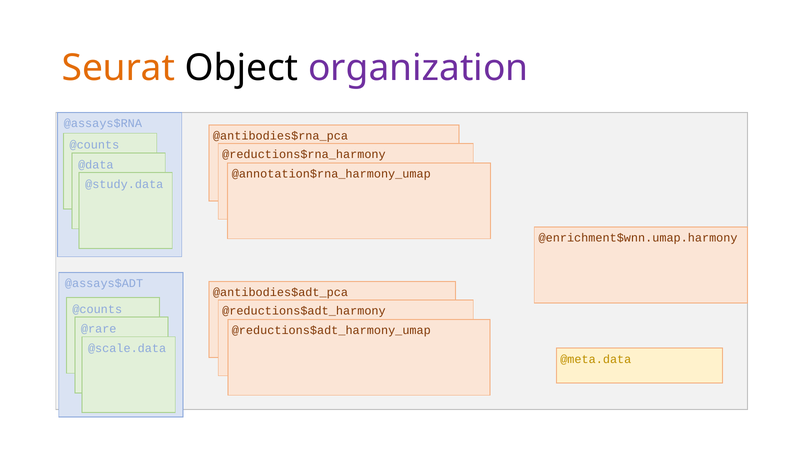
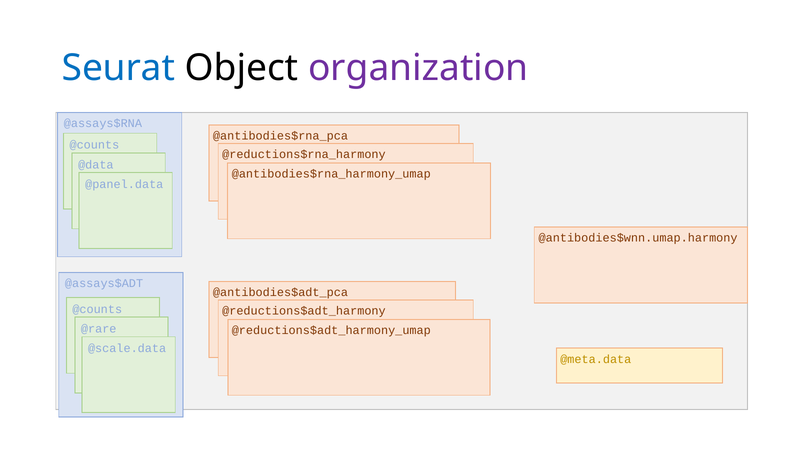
Seurat colour: orange -> blue (118, 68)
@annotation$rna_harmony_umap: @annotation$rna_harmony_umap -> @antibodies$rna_harmony_umap (331, 174)
@study.data: @study.data -> @panel.data (124, 185)
@enrichment$wnn.umap.harmony: @enrichment$wnn.umap.harmony -> @antibodies$wnn.umap.harmony (638, 238)
